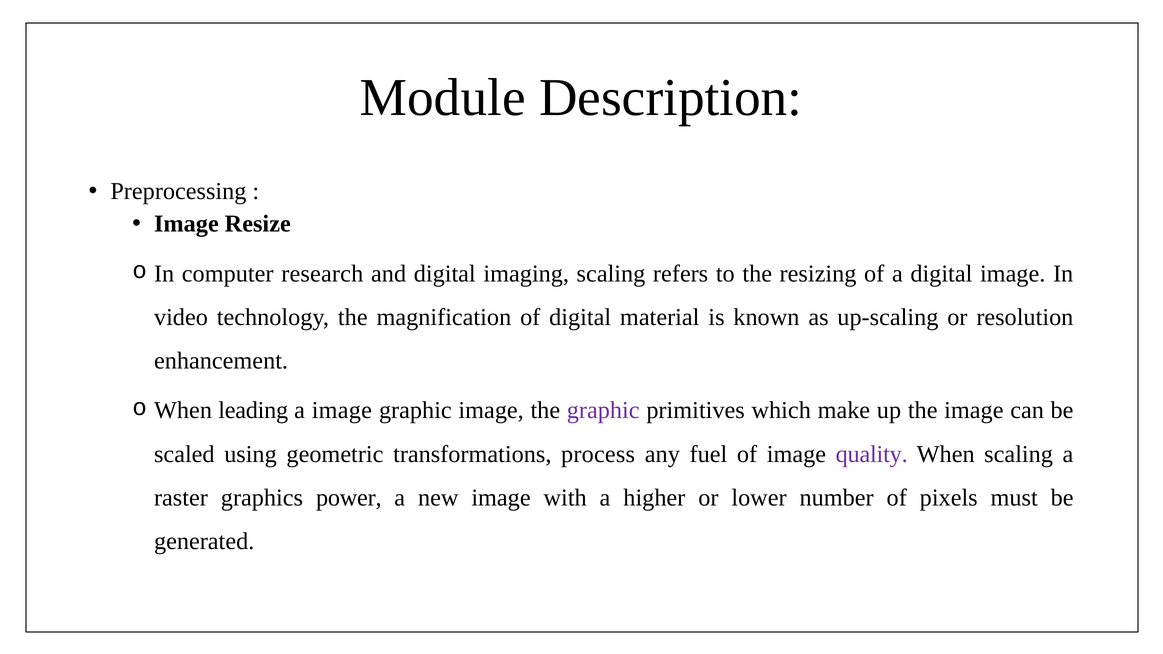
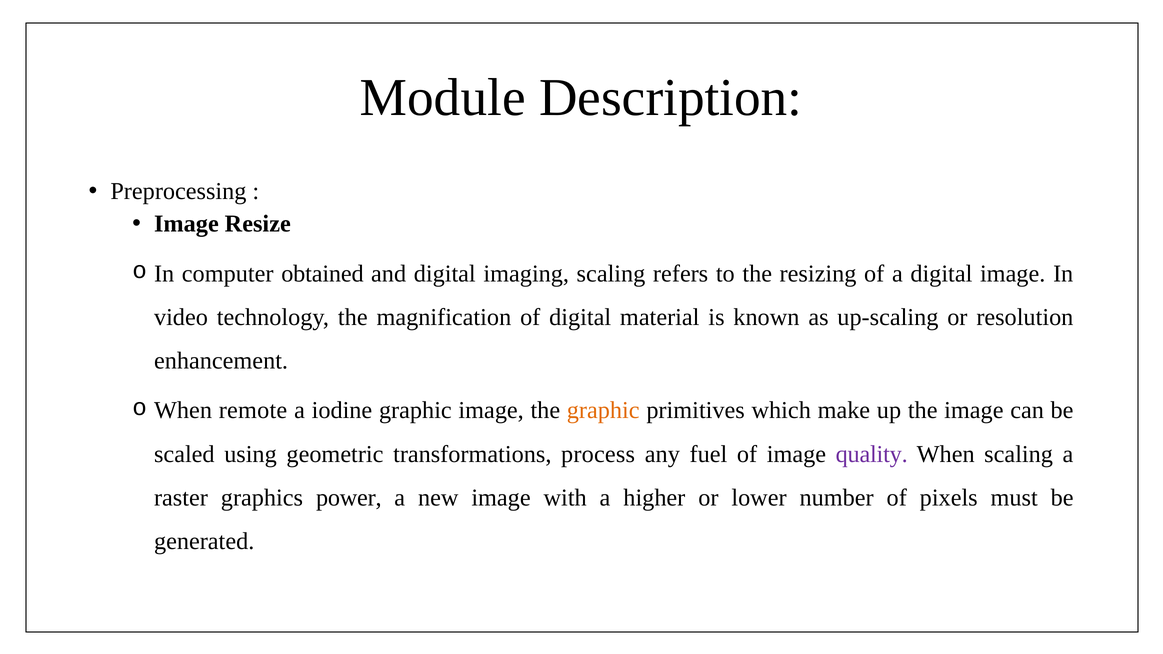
research: research -> obtained (322, 274)
leading: leading -> remote (253, 411)
a image: image -> iodine (342, 411)
graphic colour: purple -> orange (603, 411)
